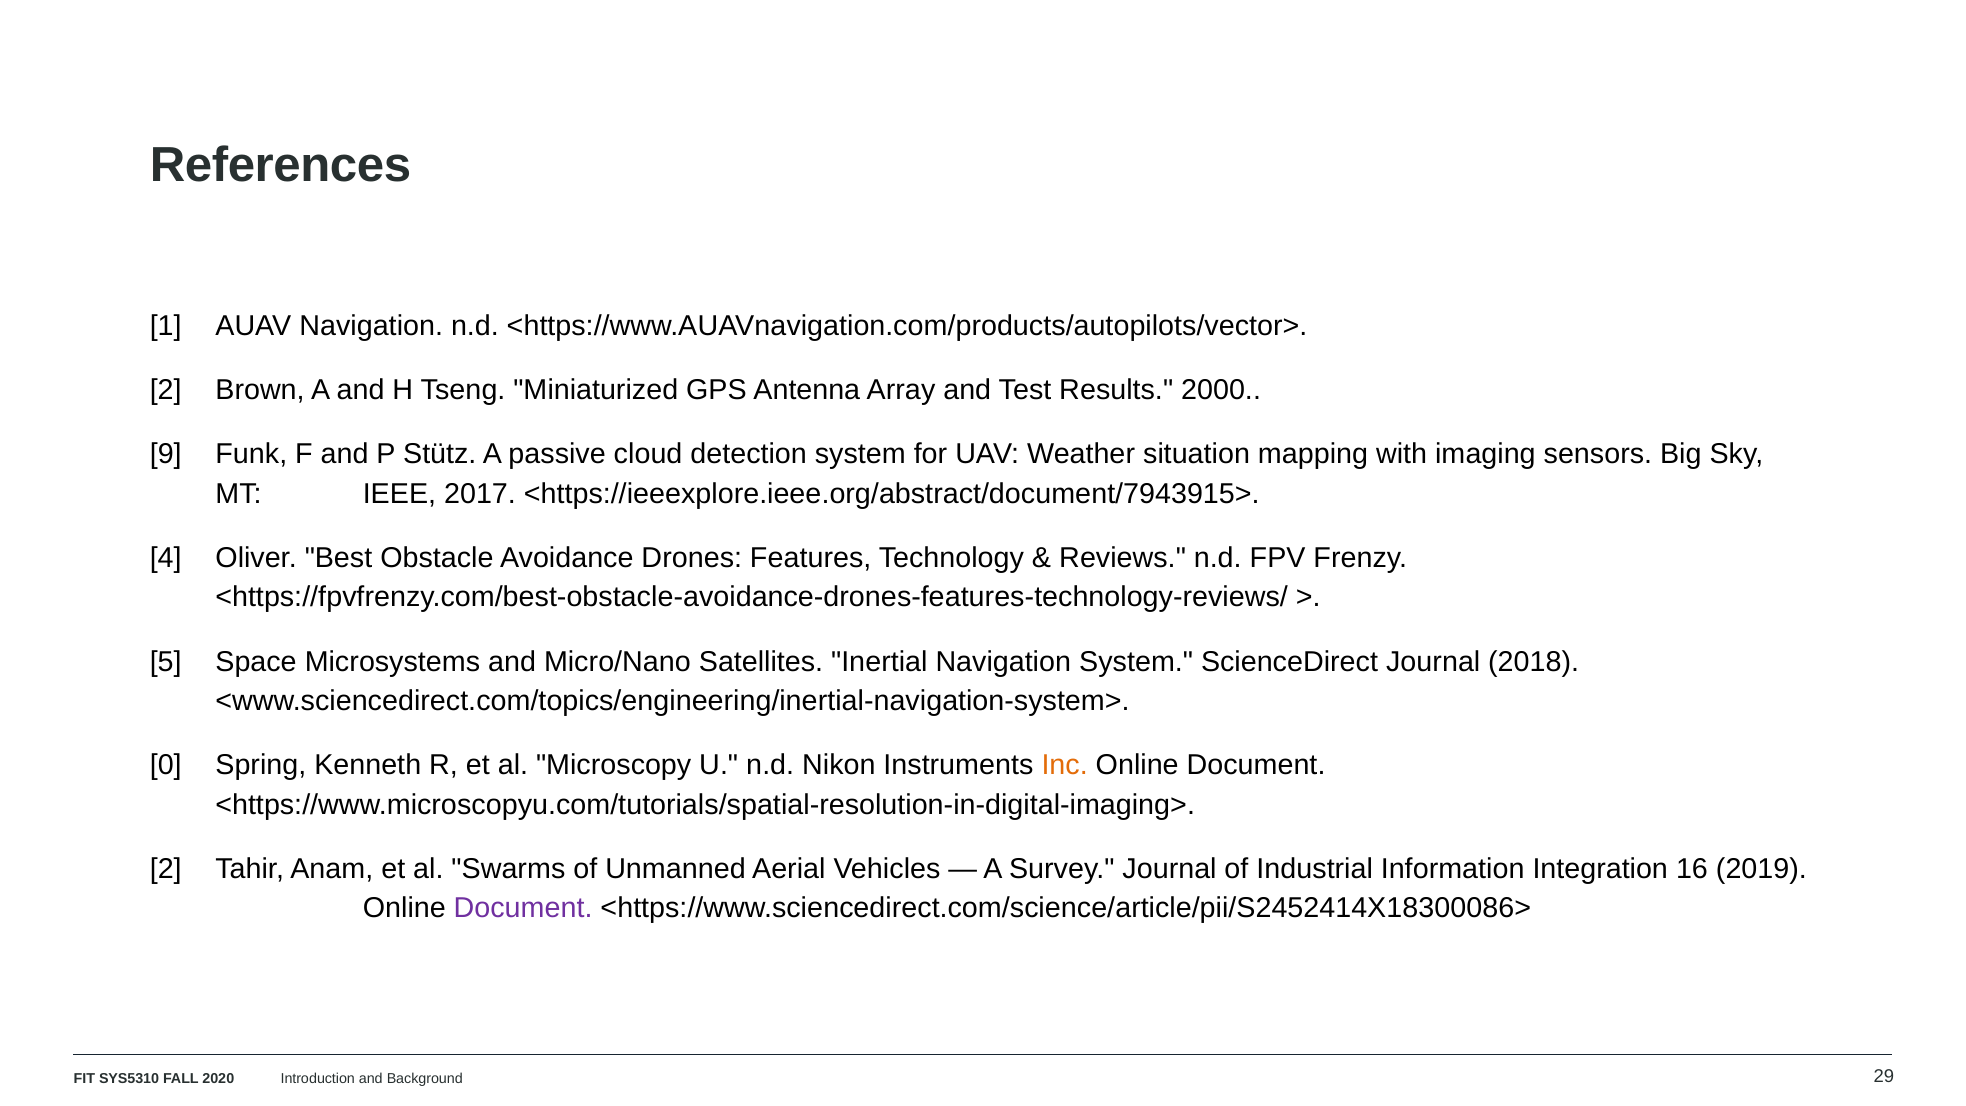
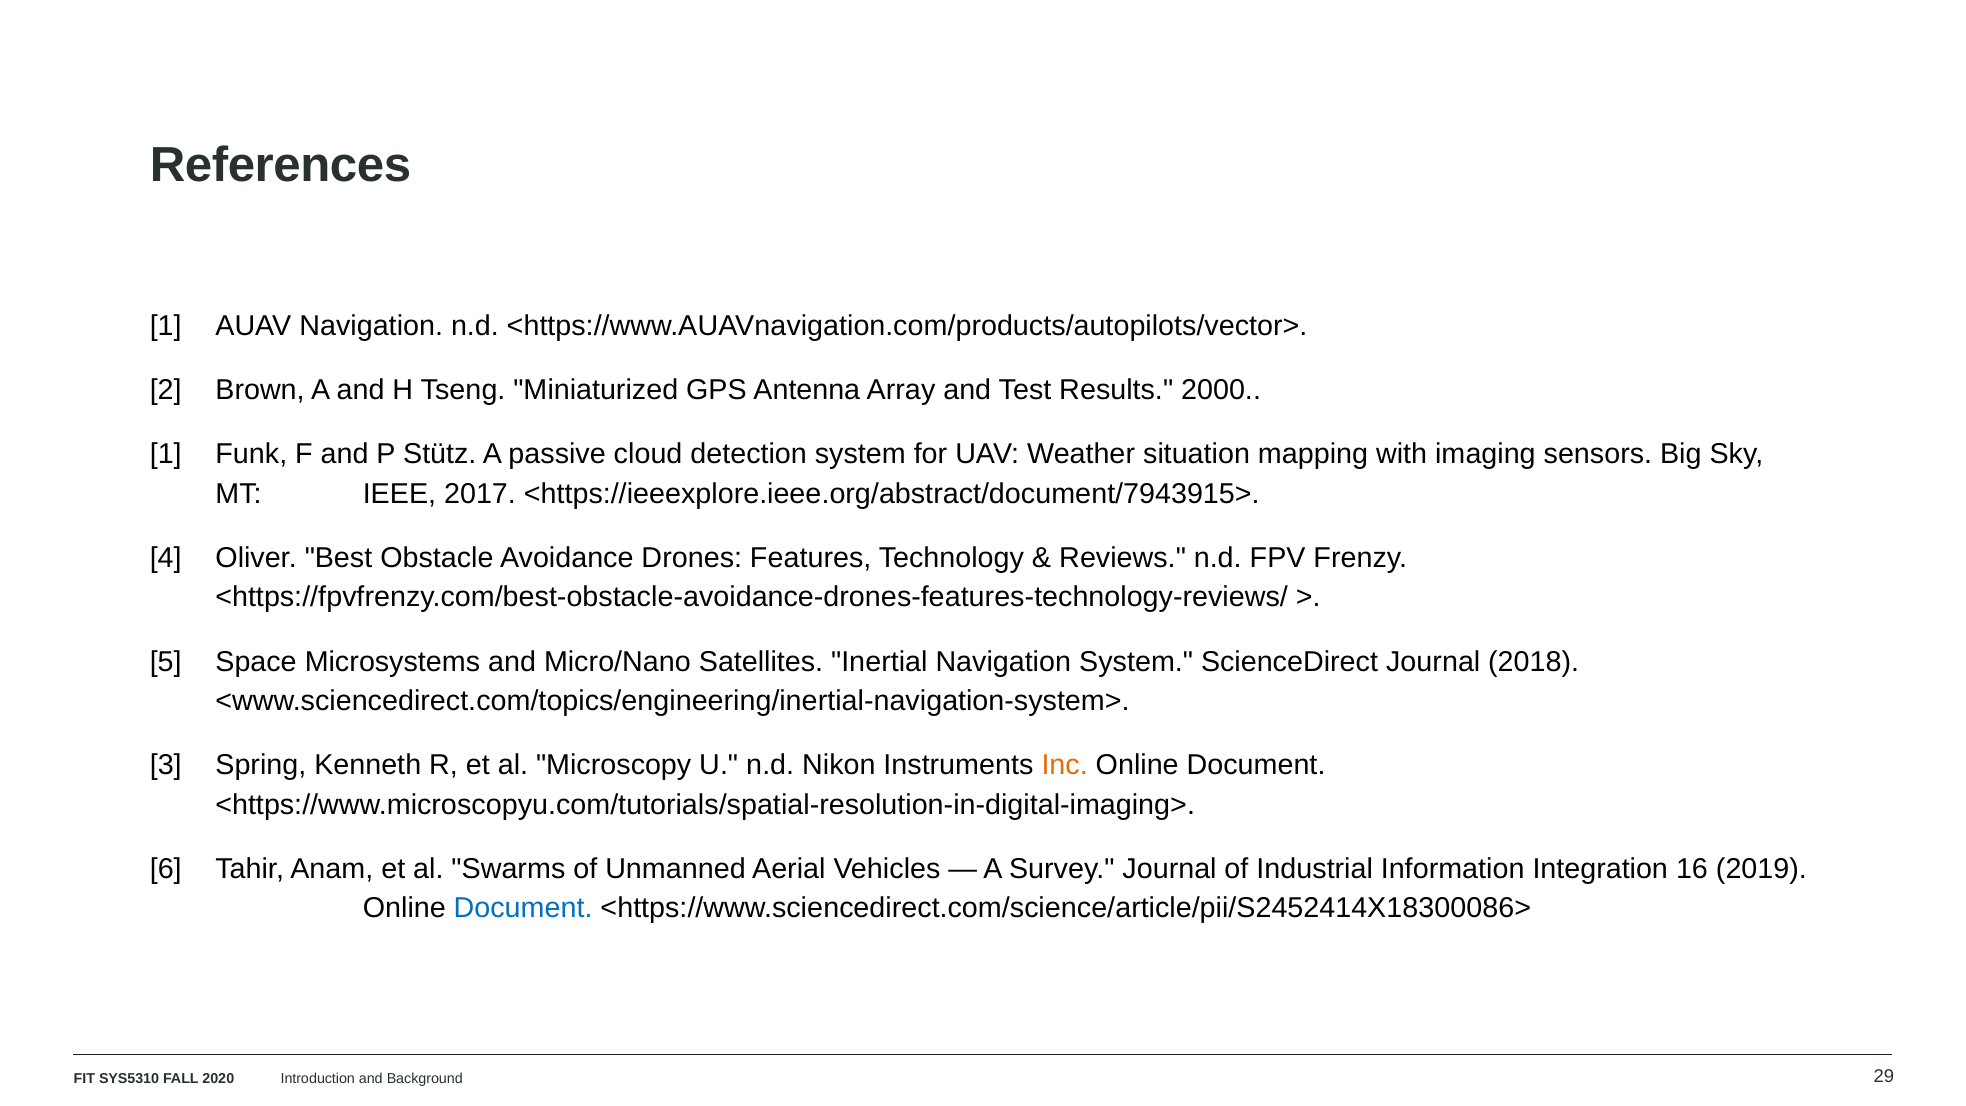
9: 9 -> 1 (166, 454)
0: 0 -> 3 (166, 765)
2: 2 -> 6 (166, 869)
Document colour: purple -> blue (523, 908)
